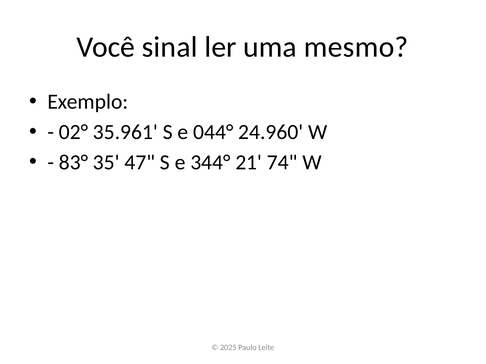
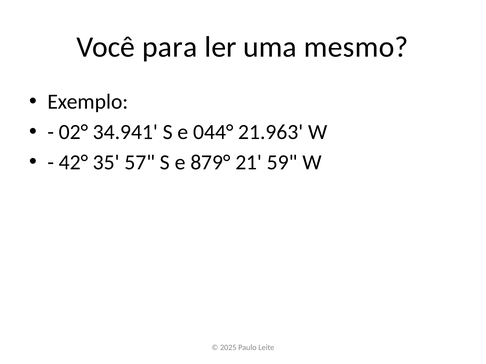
sinal: sinal -> para (170, 47)
35.961: 35.961 -> 34.941 (125, 132)
24.960: 24.960 -> 21.963 (271, 132)
83°: 83° -> 42° (73, 162)
47: 47 -> 57 (140, 162)
344°: 344° -> 879° (210, 162)
74: 74 -> 59 (282, 162)
